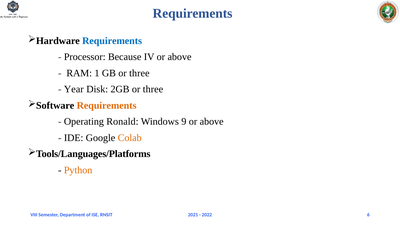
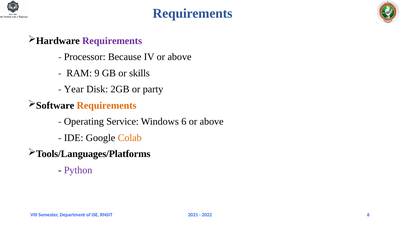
Requirements colour: blue -> purple (112, 41)
1: 1 -> 9 (97, 73)
GB or three: three -> skills (139, 73)
2GB or three: three -> party (153, 89)
Ronald: Ronald -> Service (123, 122)
Windows 9: 9 -> 6 (184, 122)
Python colour: orange -> purple (78, 170)
